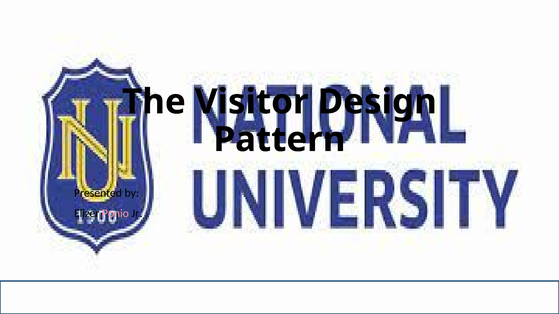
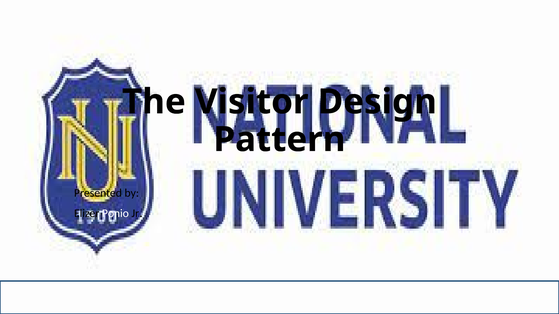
Ponio colour: pink -> white (115, 214)
